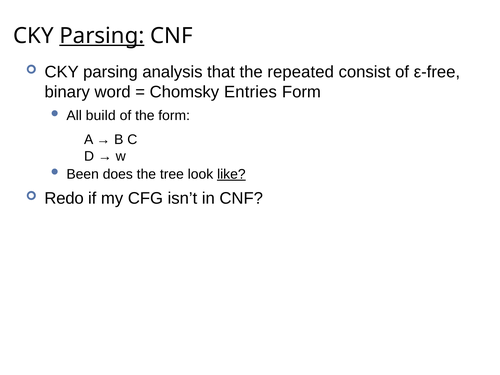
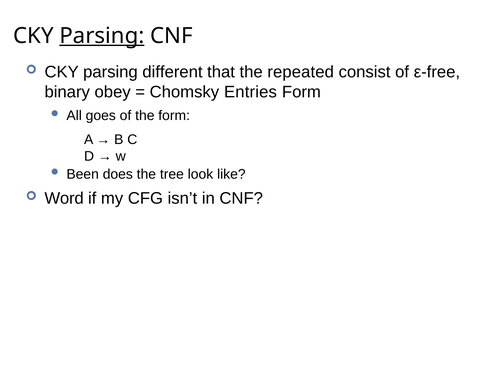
analysis: analysis -> different (172, 72)
word: word -> obey (113, 92)
build: build -> goes (101, 116)
like underline: present -> none (231, 174)
Redo: Redo -> Word (64, 198)
